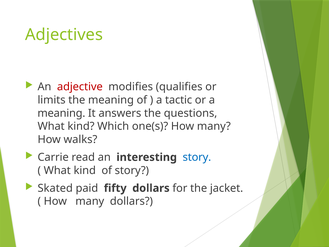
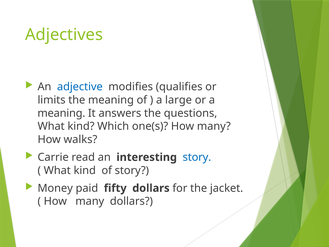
adjective colour: red -> blue (80, 87)
tactic: tactic -> large (178, 100)
Skated: Skated -> Money (55, 188)
